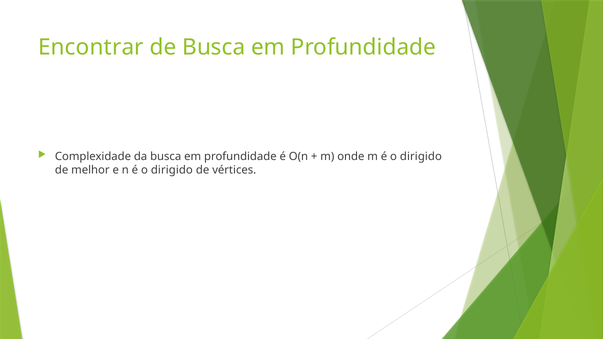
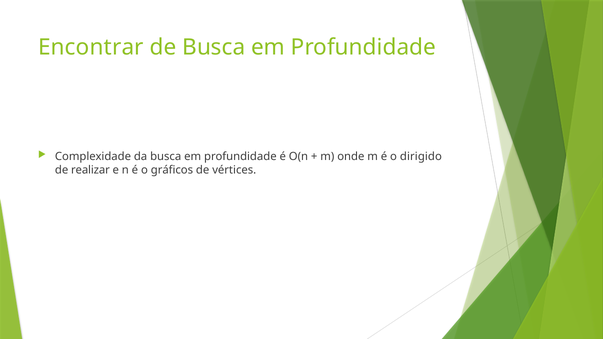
melhor: melhor -> realizar (90, 170)
n é o dirigido: dirigido -> gráficos (172, 170)
